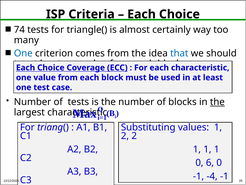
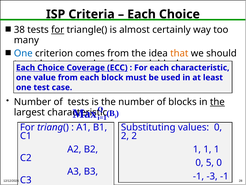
74: 74 -> 38 (19, 30)
for underline: none -> present (58, 30)
that colour: blue -> orange (179, 53)
values 1: 1 -> 0 (218, 127)
6: 6 -> 5 (210, 162)
-4: -4 -> -3 (212, 176)
